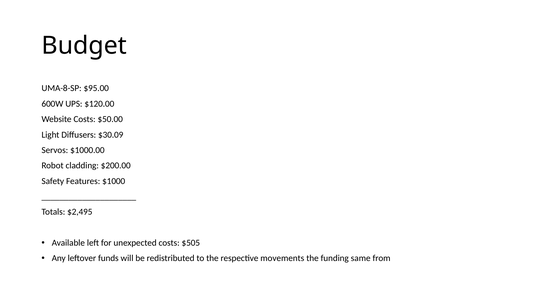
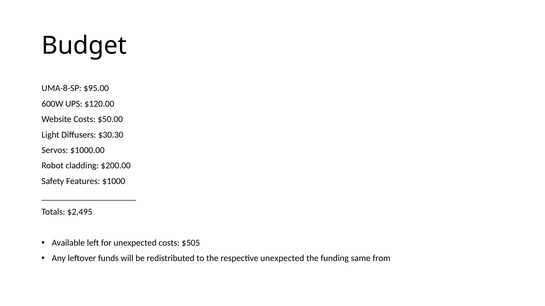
$30.09: $30.09 -> $30.30 (111, 135)
respective movements: movements -> unexpected (282, 259)
